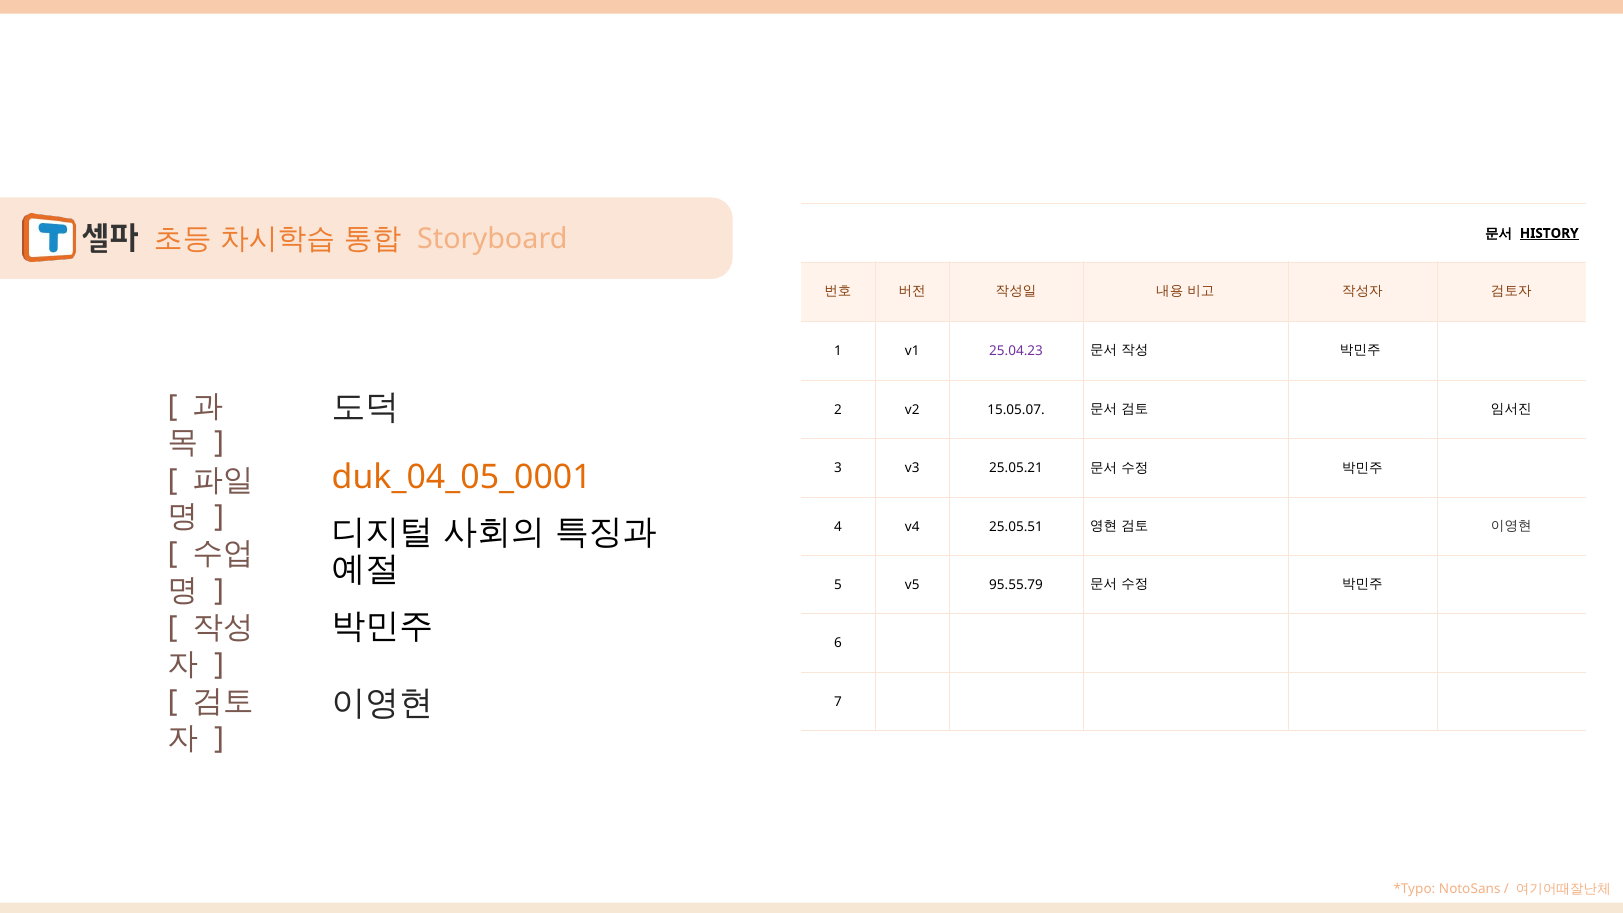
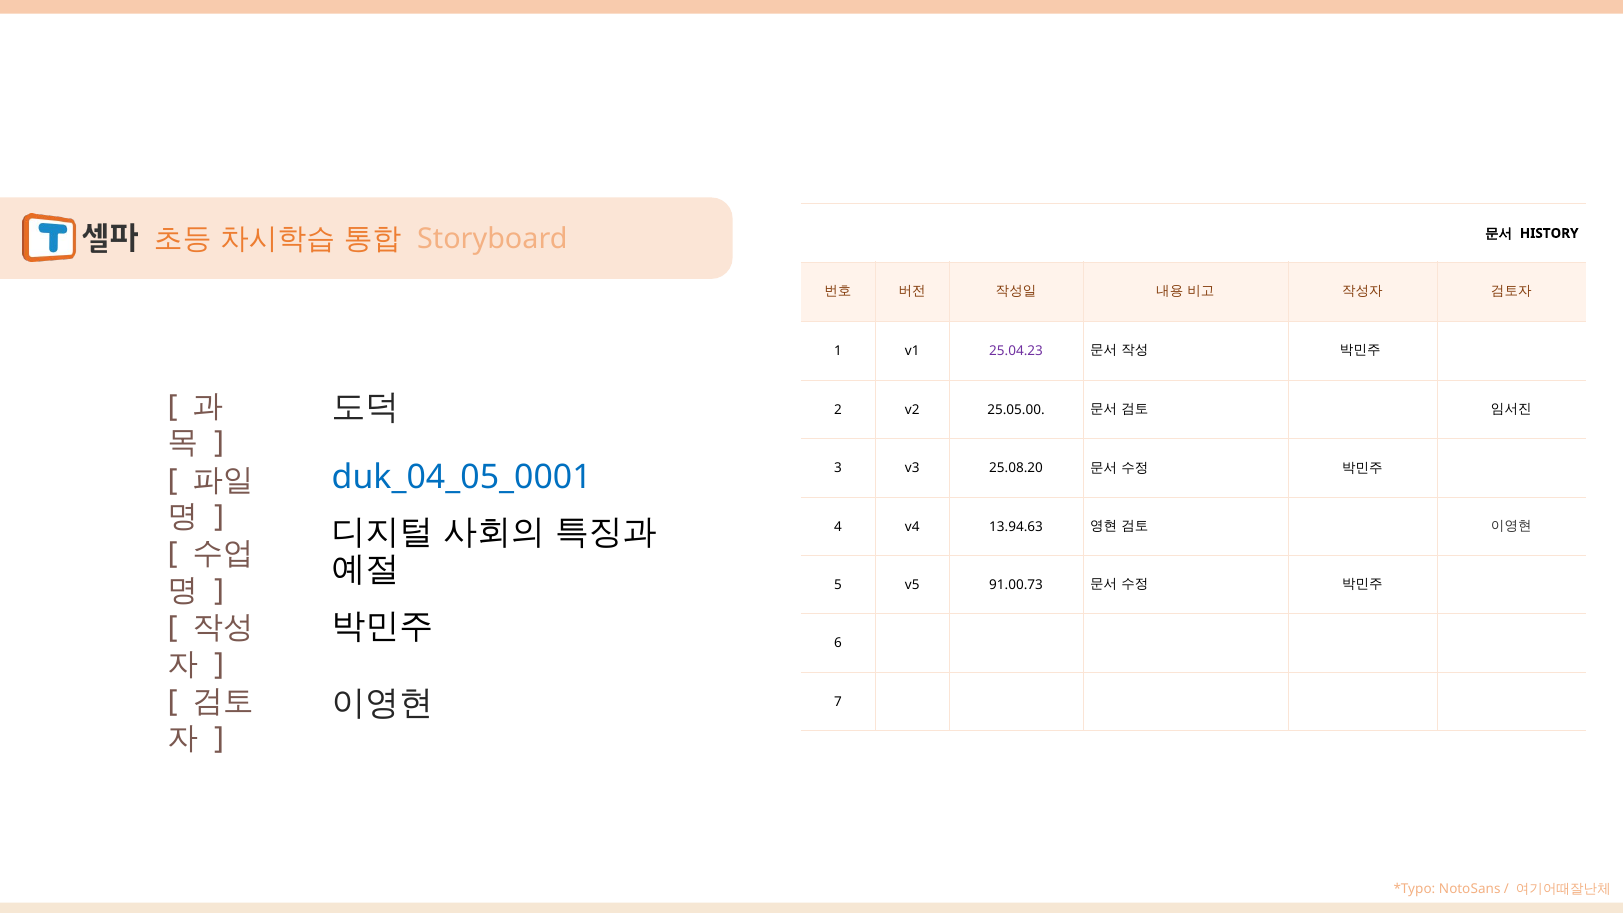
HISTORY underline: present -> none (1549, 233)
15.05.07: 15.05.07 -> 25.05.00 (1016, 410)
25.05.21: 25.05.21 -> 25.08.20 (1016, 468)
duk_04_05_0001 colour: orange -> blue (462, 478)
25.05.51: 25.05.51 -> 13.94.63 (1016, 527)
95.55.79: 95.55.79 -> 91.00.73 (1016, 585)
